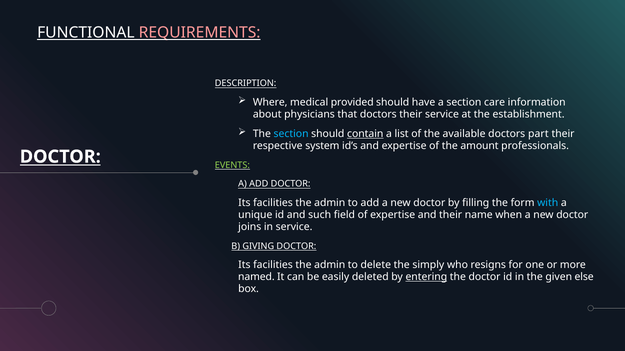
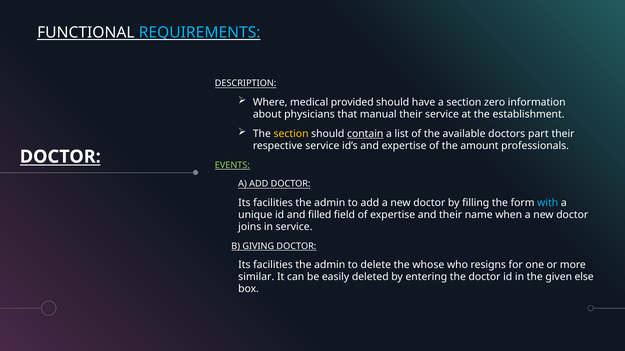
REQUIREMENTS colour: pink -> light blue (200, 33)
care: care -> zero (495, 102)
that doctors: doctors -> manual (378, 114)
section colour: light blue -> yellow (291, 134)
respective system: system -> service (322, 146)
such: such -> filled (320, 215)
simply: simply -> whose (428, 265)
named: named -> similar (256, 277)
entering underline: present -> none (426, 277)
